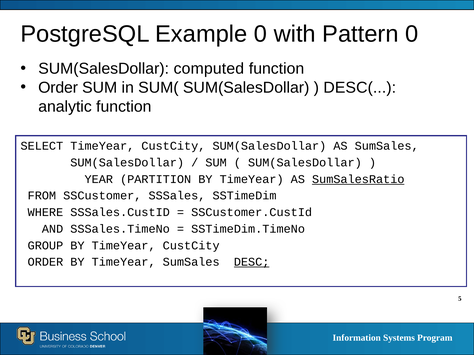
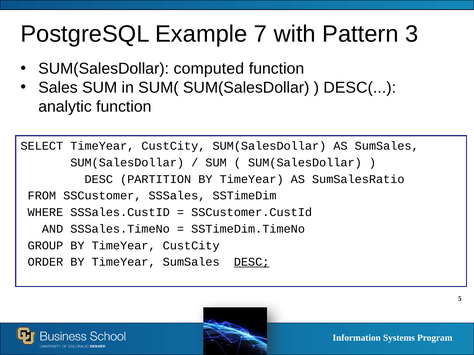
Example 0: 0 -> 7 (260, 34)
Pattern 0: 0 -> 3 (412, 34)
Order: Order -> Sales (58, 88)
YEAR: YEAR -> DESC (99, 179)
SumSalesRatio underline: present -> none (358, 179)
